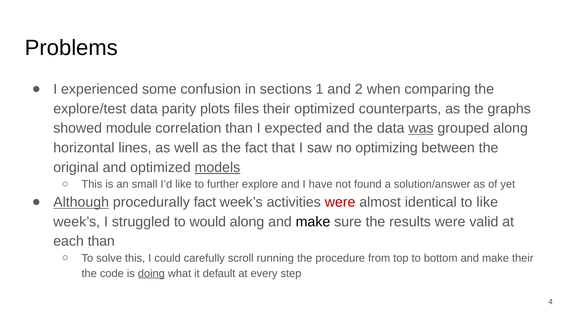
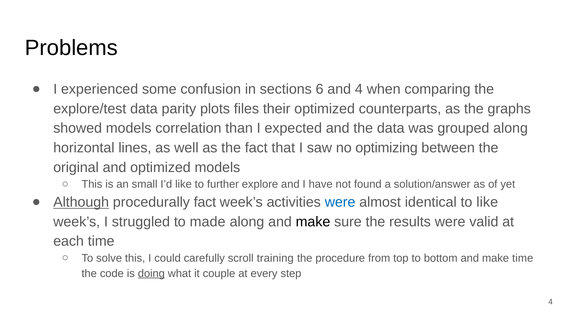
1: 1 -> 6 (320, 89)
and 2: 2 -> 4 (359, 89)
showed module: module -> models (129, 128)
was underline: present -> none (421, 128)
models underline: present -> none (217, 167)
were colour: red -> blue (340, 202)
would: would -> made (208, 221)
each than: than -> time (101, 241)
running: running -> training (275, 258)
make their: their -> time (523, 258)
default: default -> couple (219, 273)
